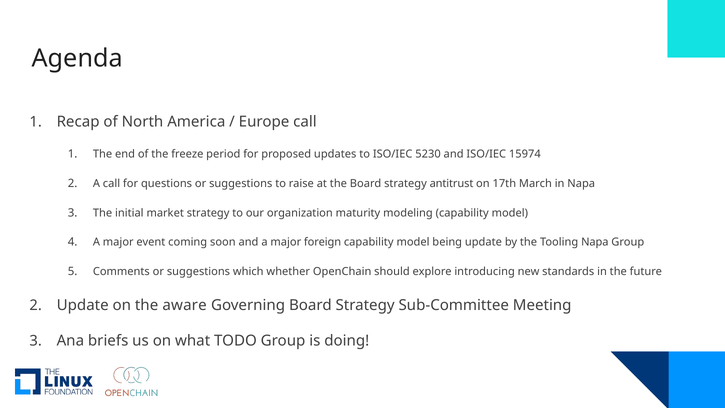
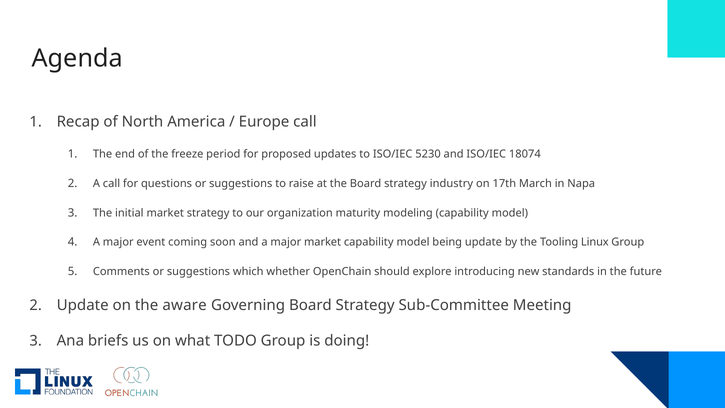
15974: 15974 -> 18074 (525, 154)
antitrust: antitrust -> industry (451, 183)
major foreign: foreign -> market (323, 242)
Tooling Napa: Napa -> Linux (595, 242)
